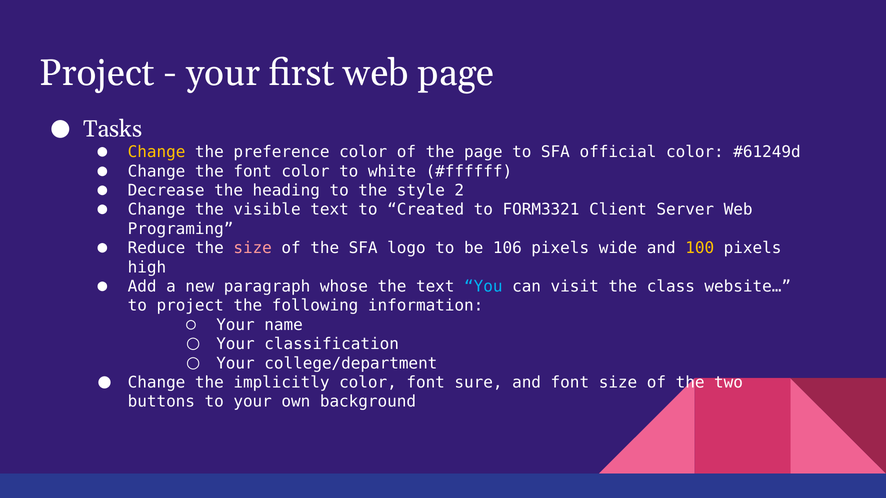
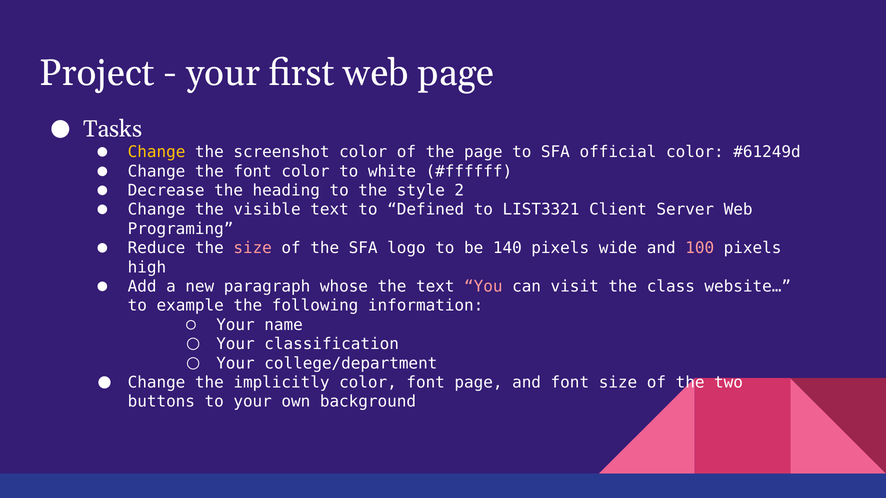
preference: preference -> screenshot (281, 152)
Created: Created -> Defined (426, 210)
FORM3321: FORM3321 -> LIST3321 (541, 210)
106: 106 -> 140 (507, 248)
100 colour: yellow -> pink (700, 248)
You colour: light blue -> pink (483, 287)
to project: project -> example (190, 306)
font sure: sure -> page (479, 383)
